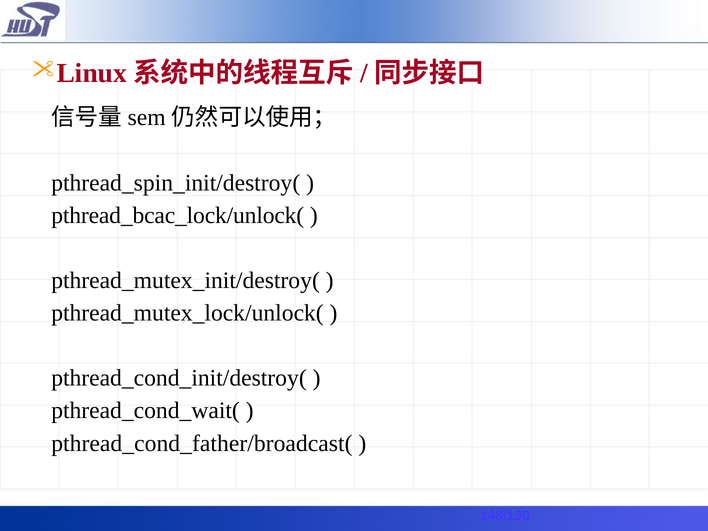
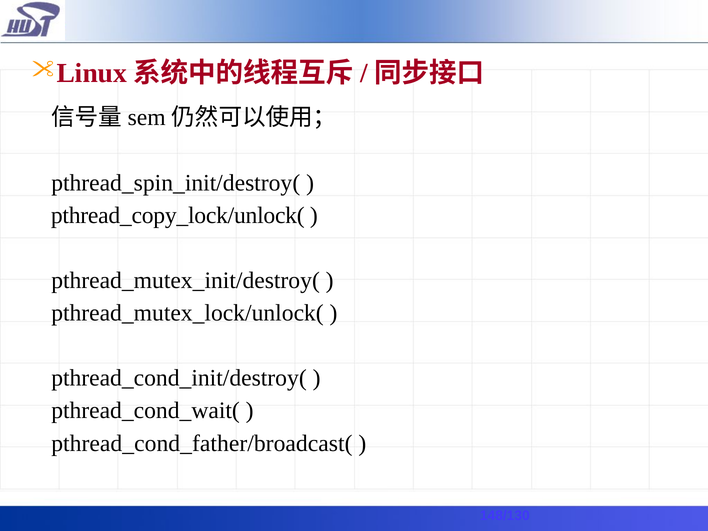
pthread_bcac_lock/unlock(: pthread_bcac_lock/unlock( -> pthread_copy_lock/unlock( (178, 215)
